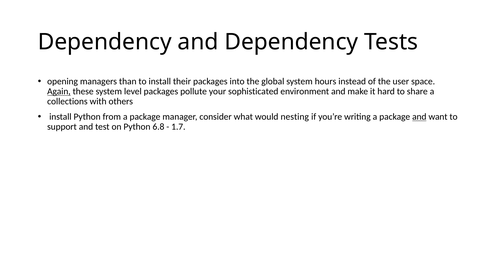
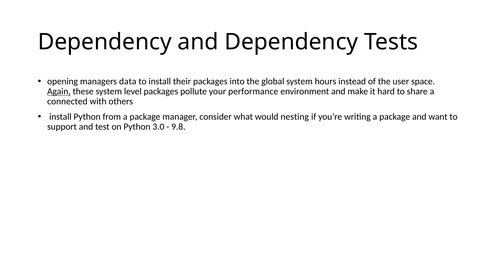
than: than -> data (128, 81)
sophisticated: sophisticated -> performance (253, 91)
collections: collections -> connected (67, 101)
and underline: present -> none (419, 117)
6.8: 6.8 -> 3.0 (158, 127)
1.7: 1.7 -> 9.8 (178, 127)
